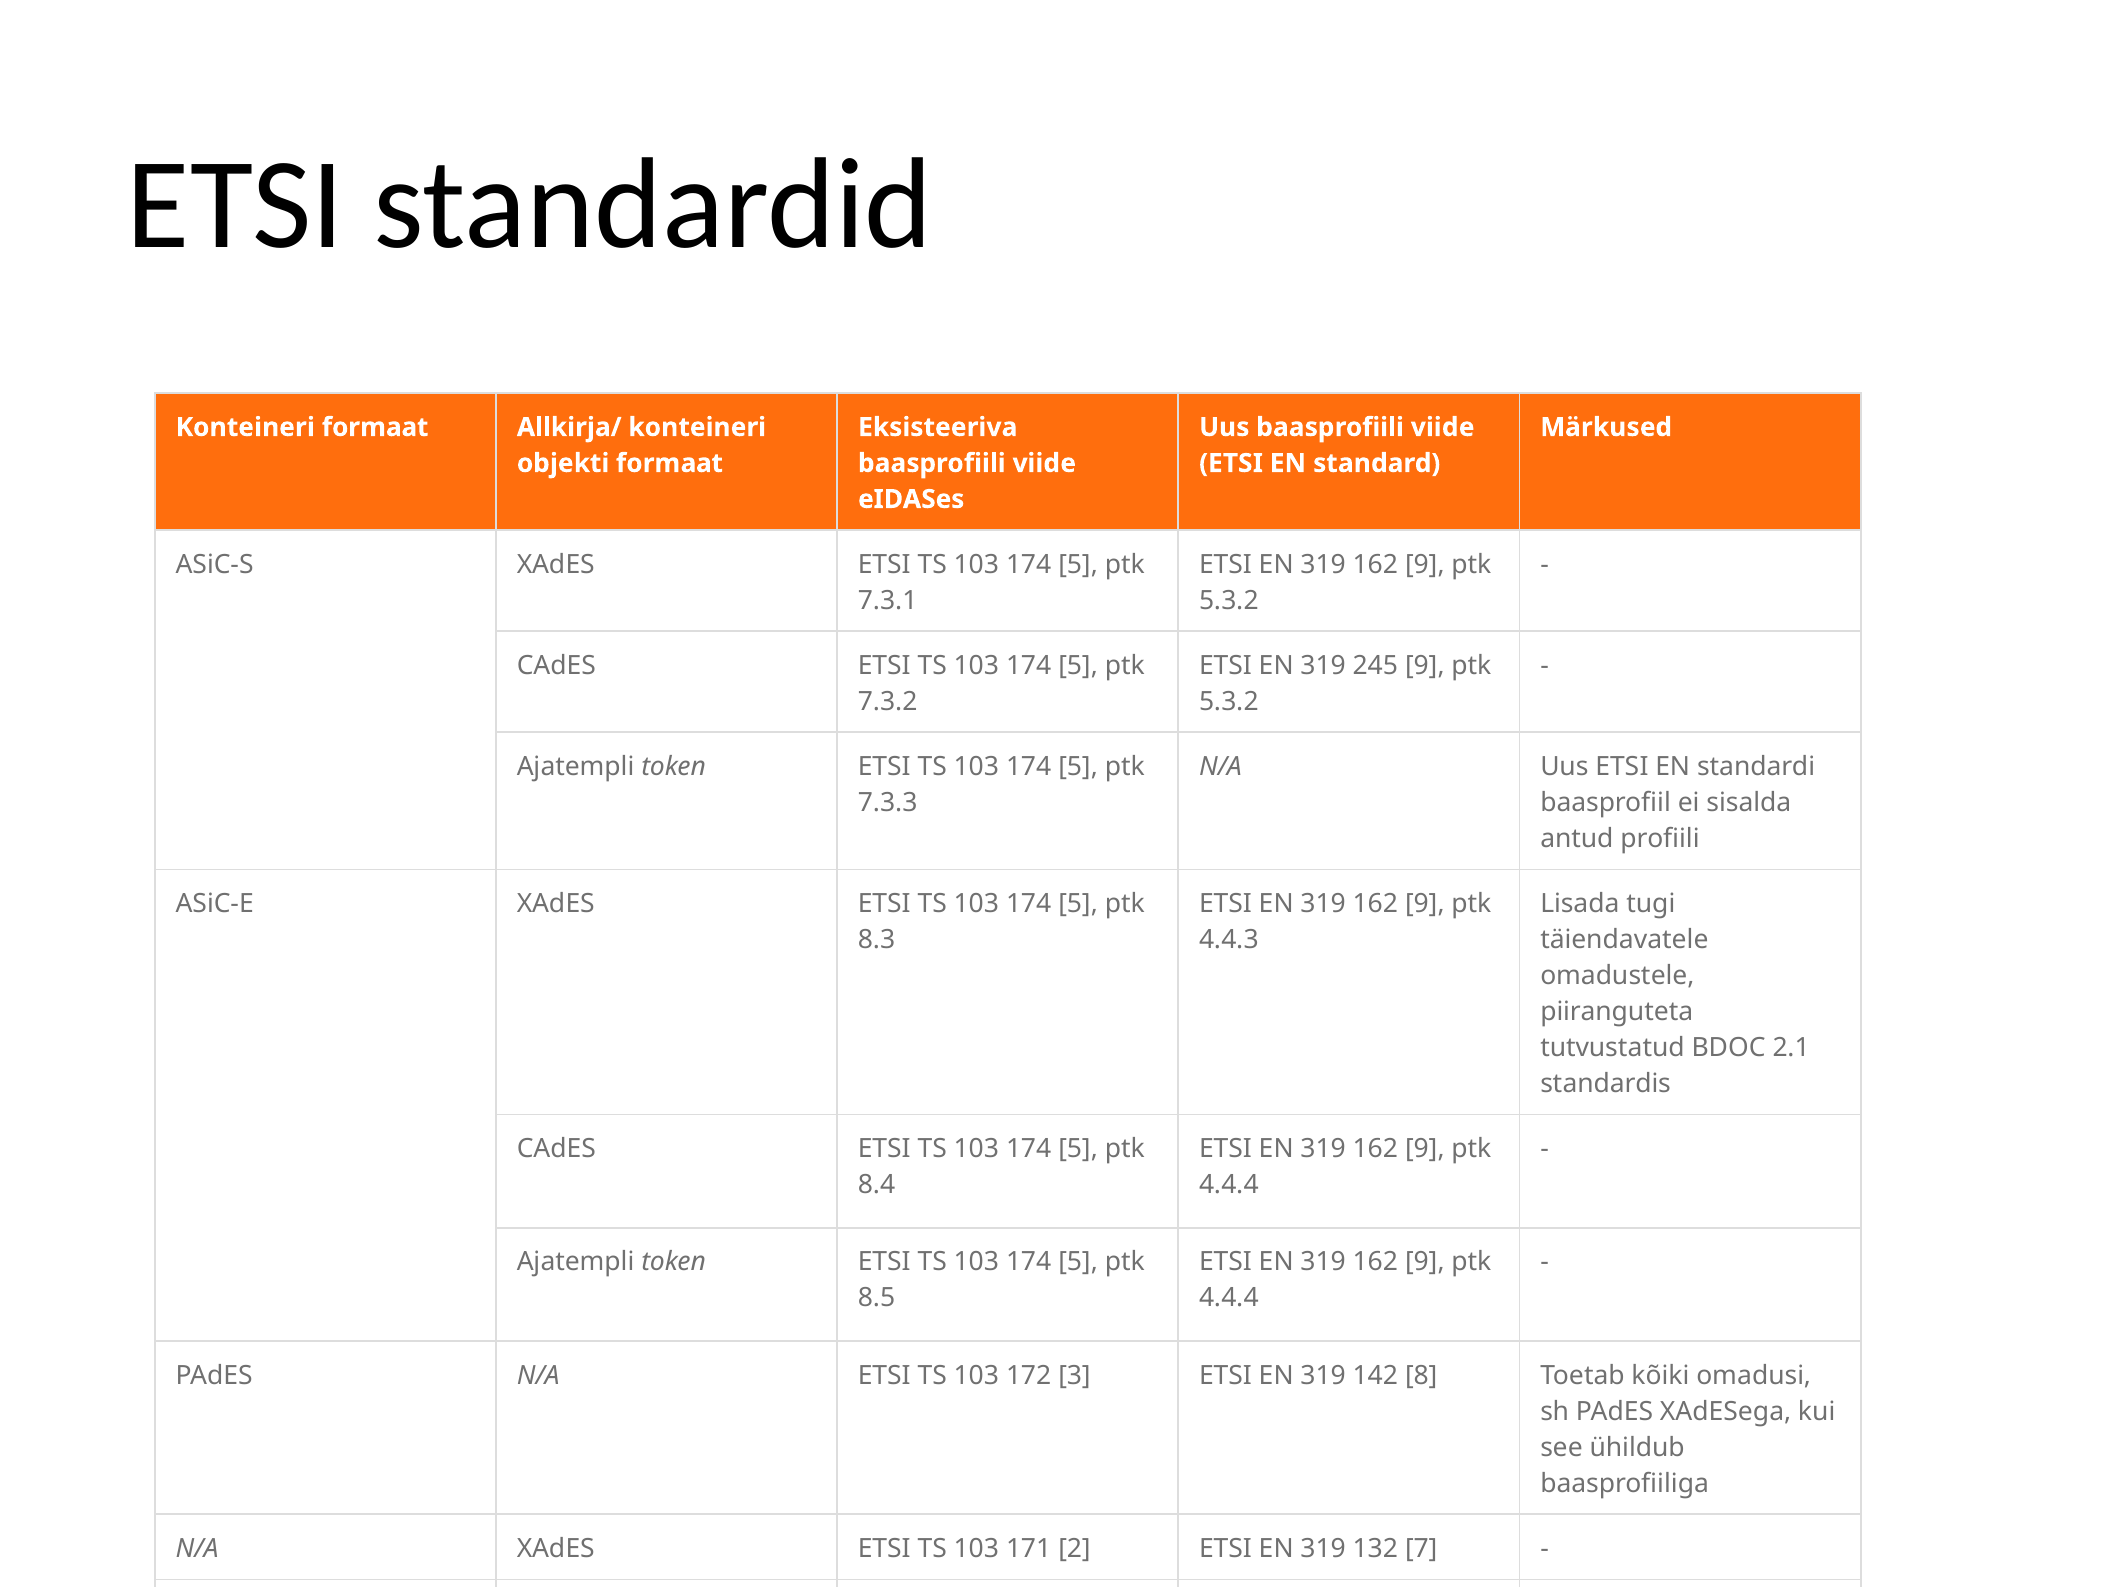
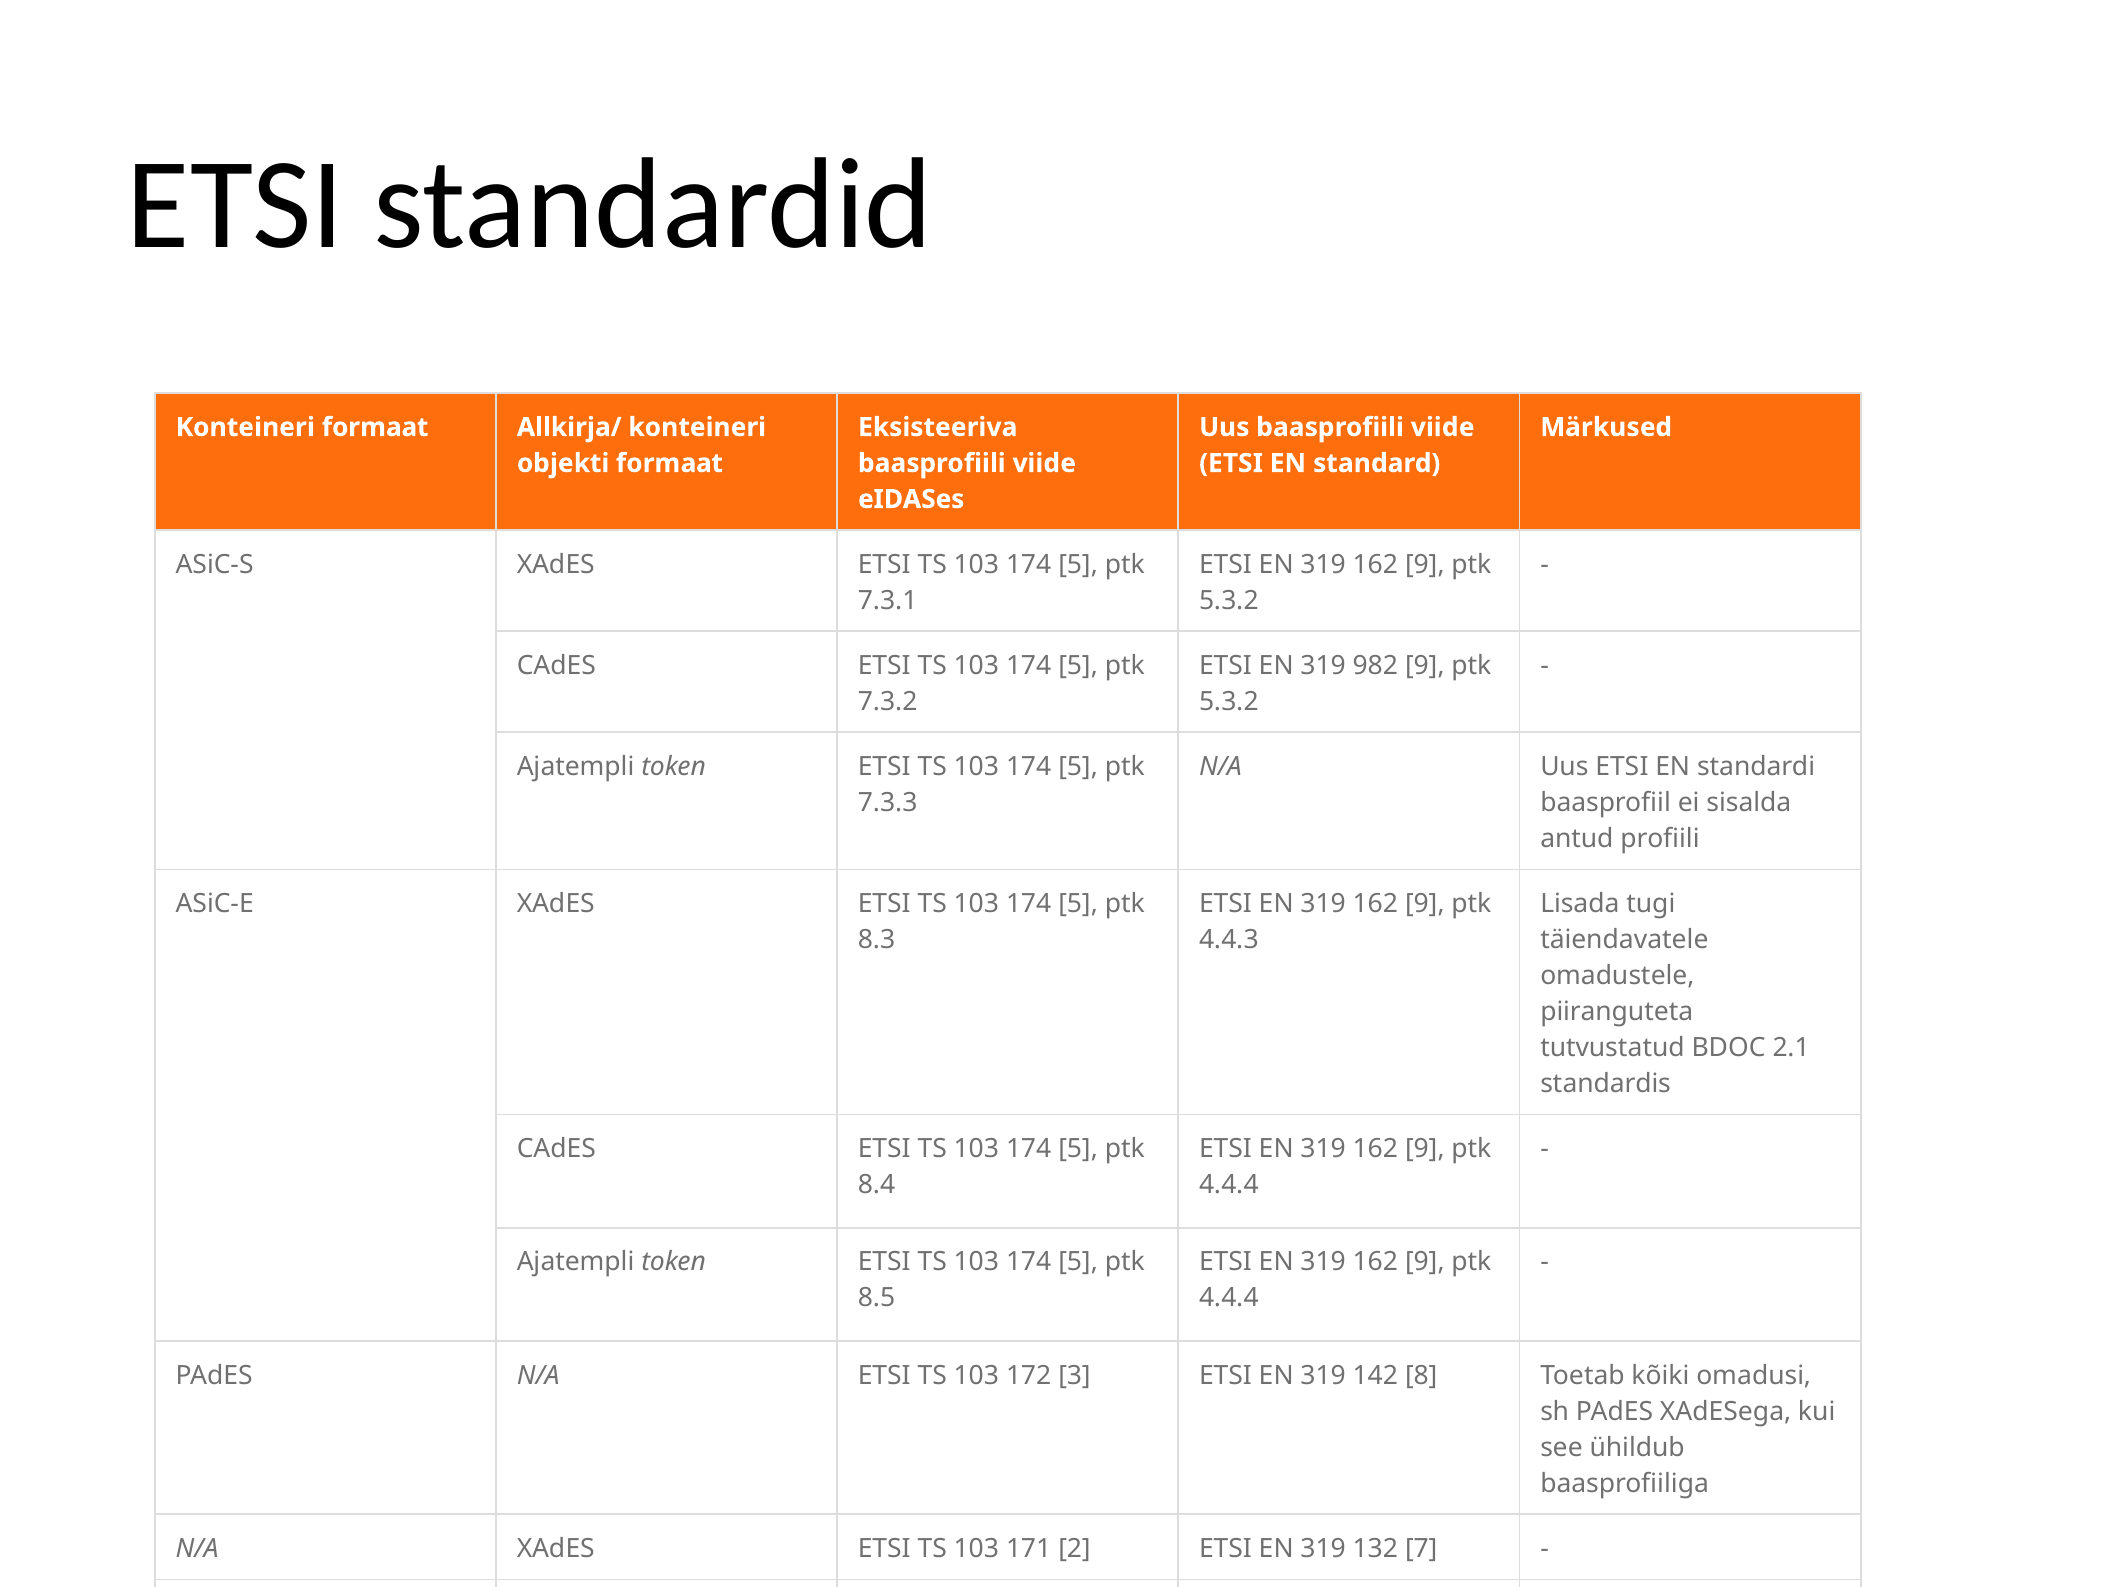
245: 245 -> 982 (1375, 665)
